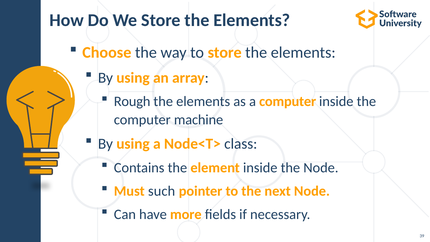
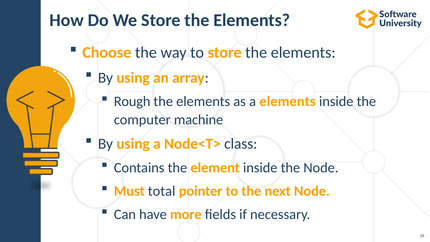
a computer: computer -> elements (287, 102)
such: such -> total (162, 191)
